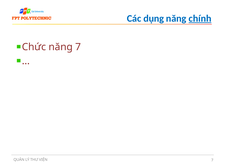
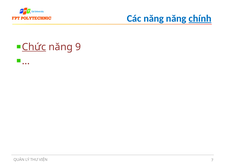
Các dụng: dụng -> năng (154, 19)
Chức underline: none -> present (34, 47)
năng 7: 7 -> 9 (78, 47)
